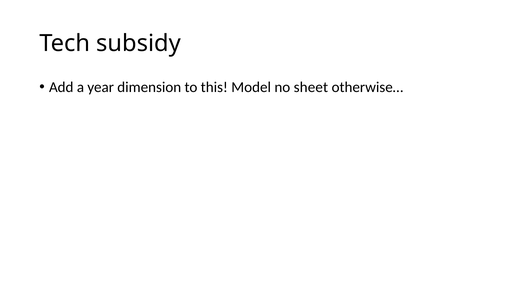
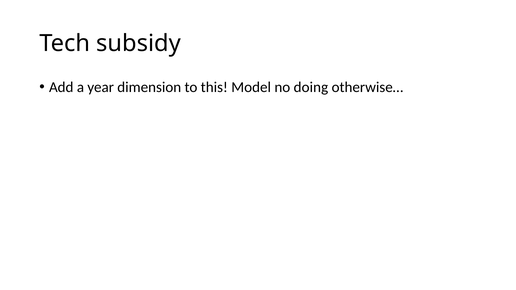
sheet: sheet -> doing (311, 87)
